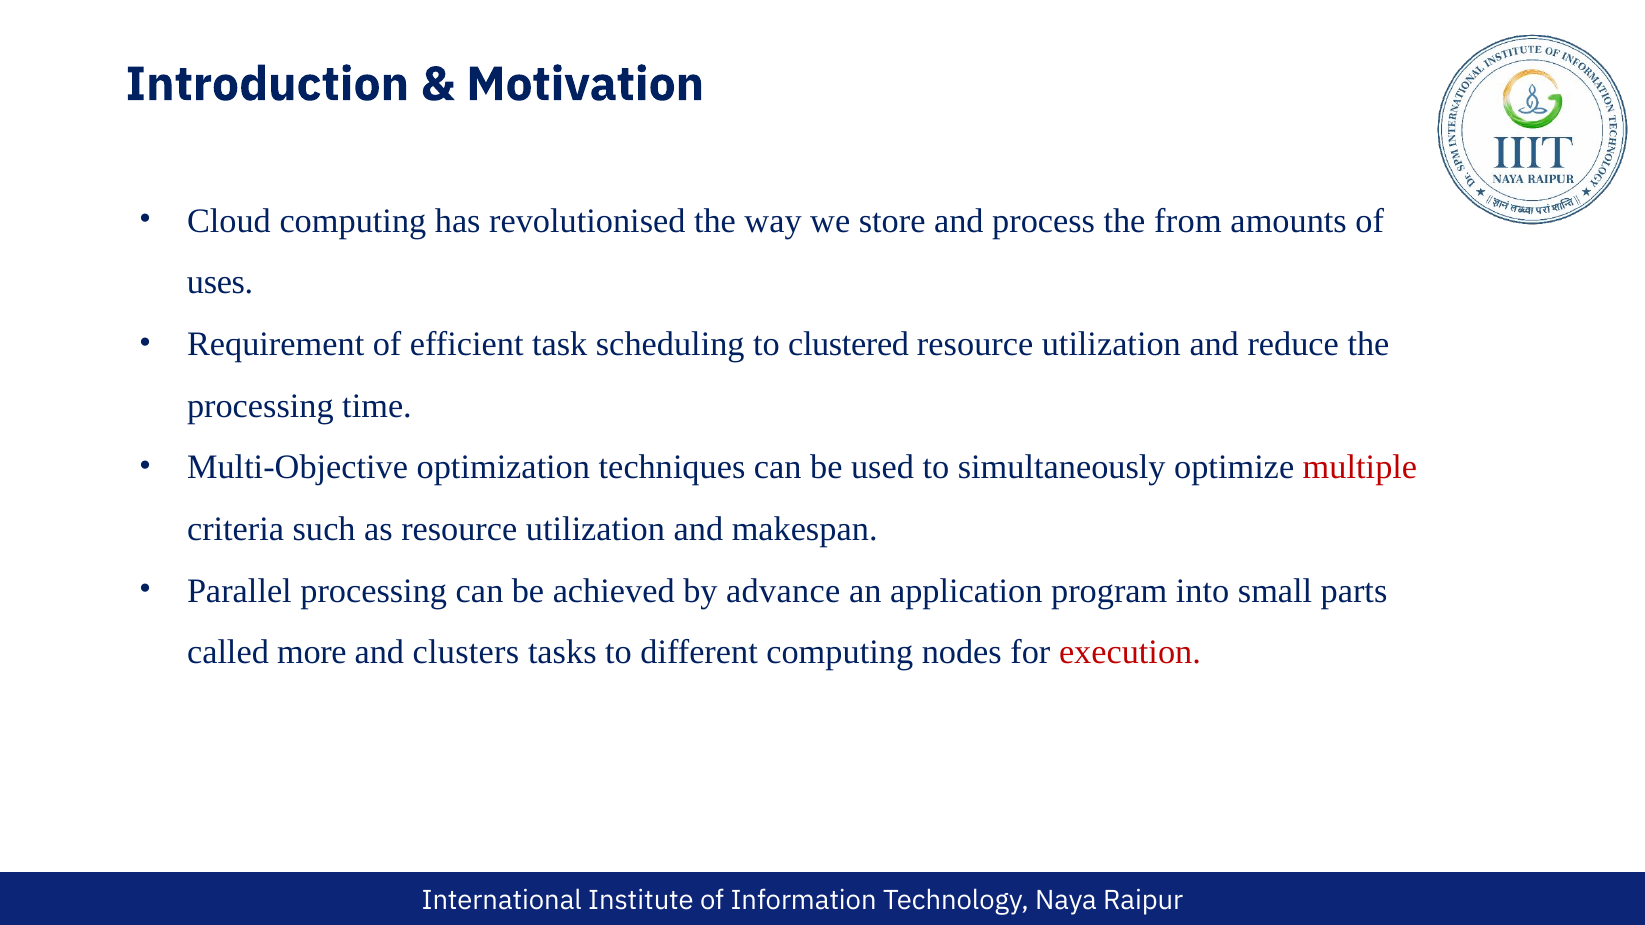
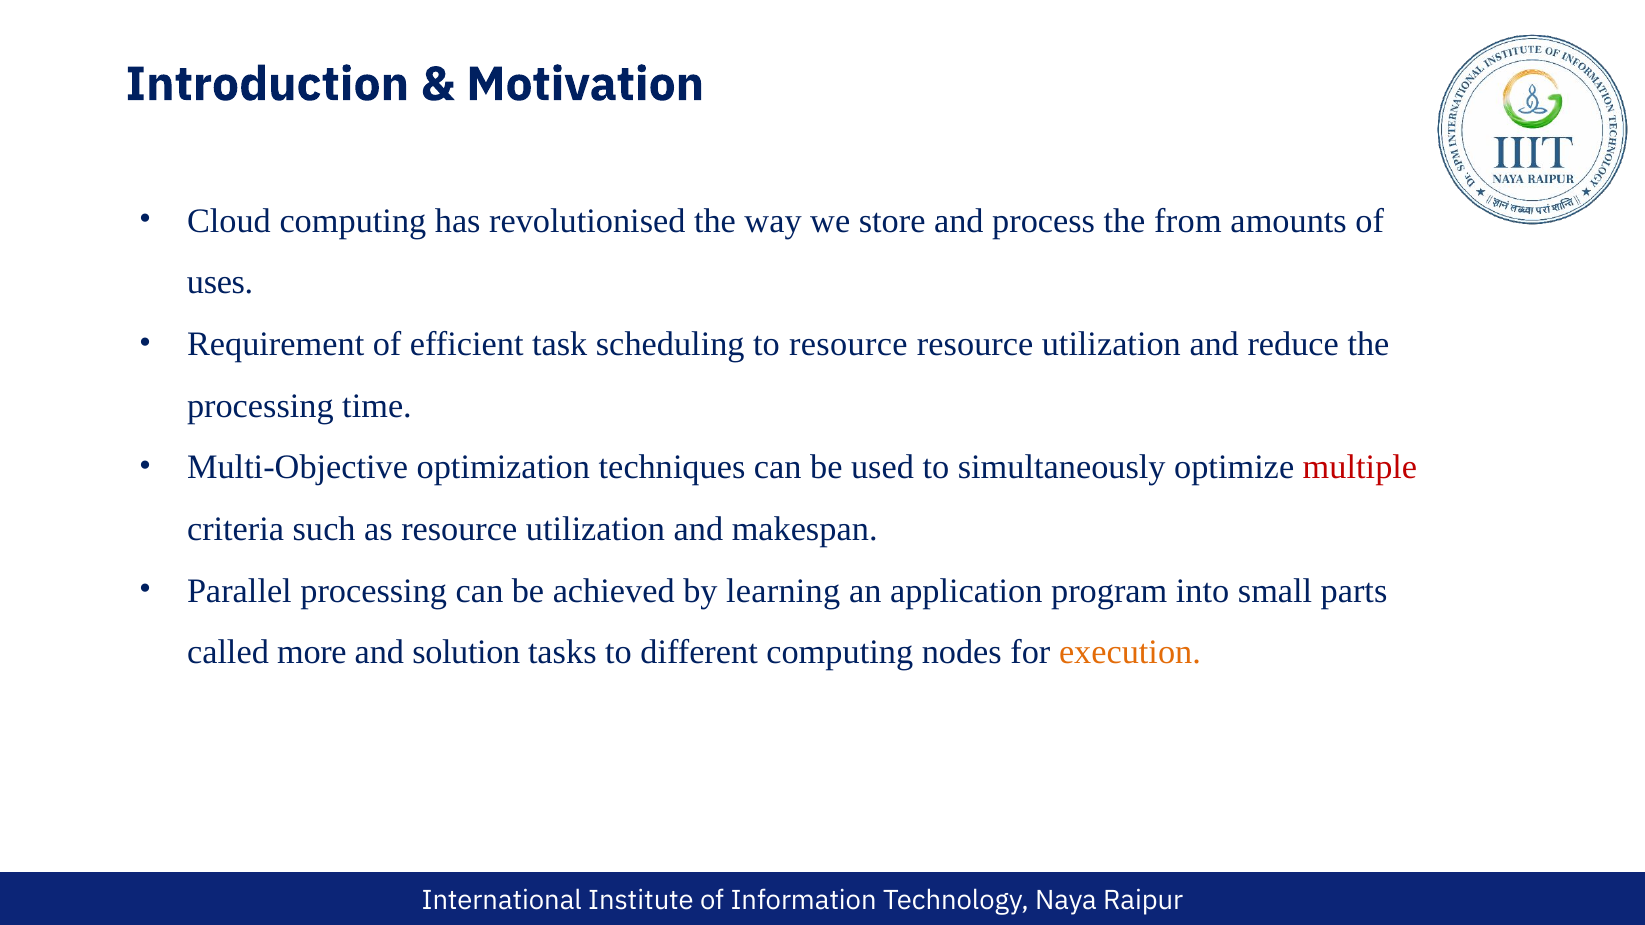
to clustered: clustered -> resource (848, 344)
advance: advance -> learning (783, 591)
clusters: clusters -> solution (466, 653)
execution colour: red -> orange (1130, 653)
